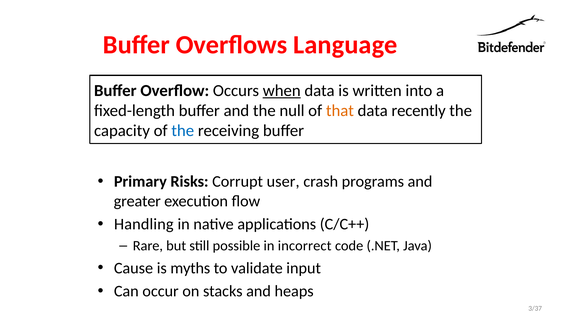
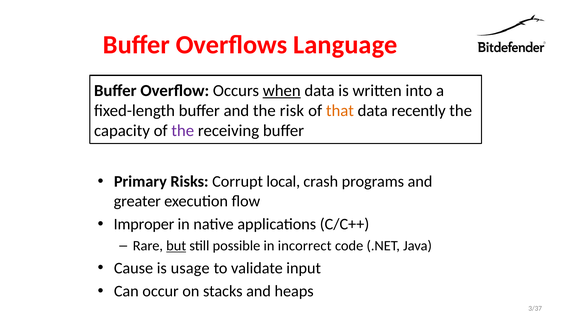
null: null -> risk (292, 111)
the colour: blue -> purple (183, 131)
user: user -> local (283, 182)
Handling: Handling -> Improper (144, 225)
but underline: none -> present (176, 246)
myths: myths -> usage (190, 268)
